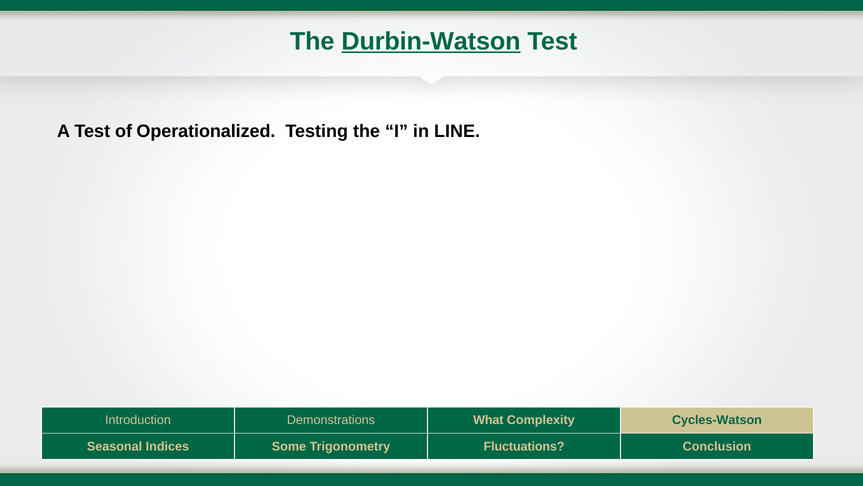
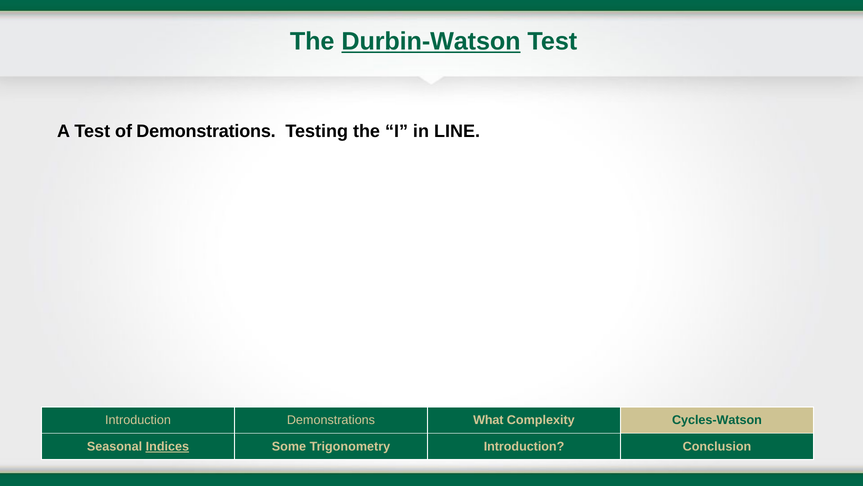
of Operationalized: Operationalized -> Demonstrations (206, 131)
Indices underline: none -> present (167, 446)
Trigonometry Fluctuations: Fluctuations -> Introduction (524, 446)
